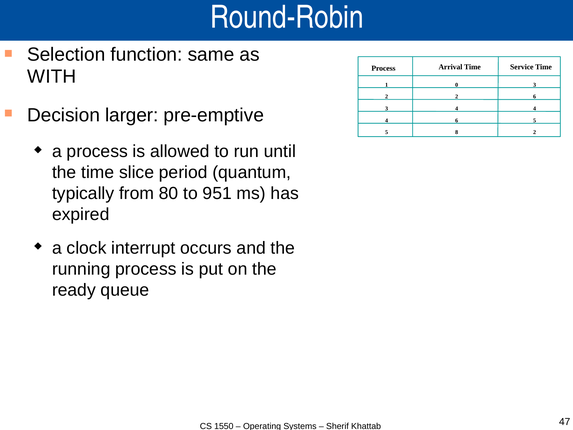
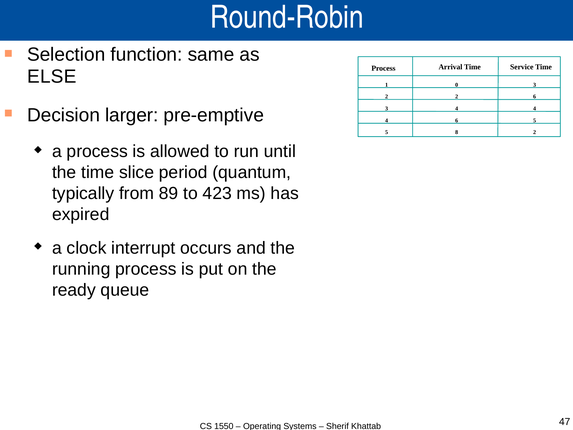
WITH: WITH -> ELSE (52, 77)
80: 80 -> 89 (169, 193)
951: 951 -> 423 (217, 193)
